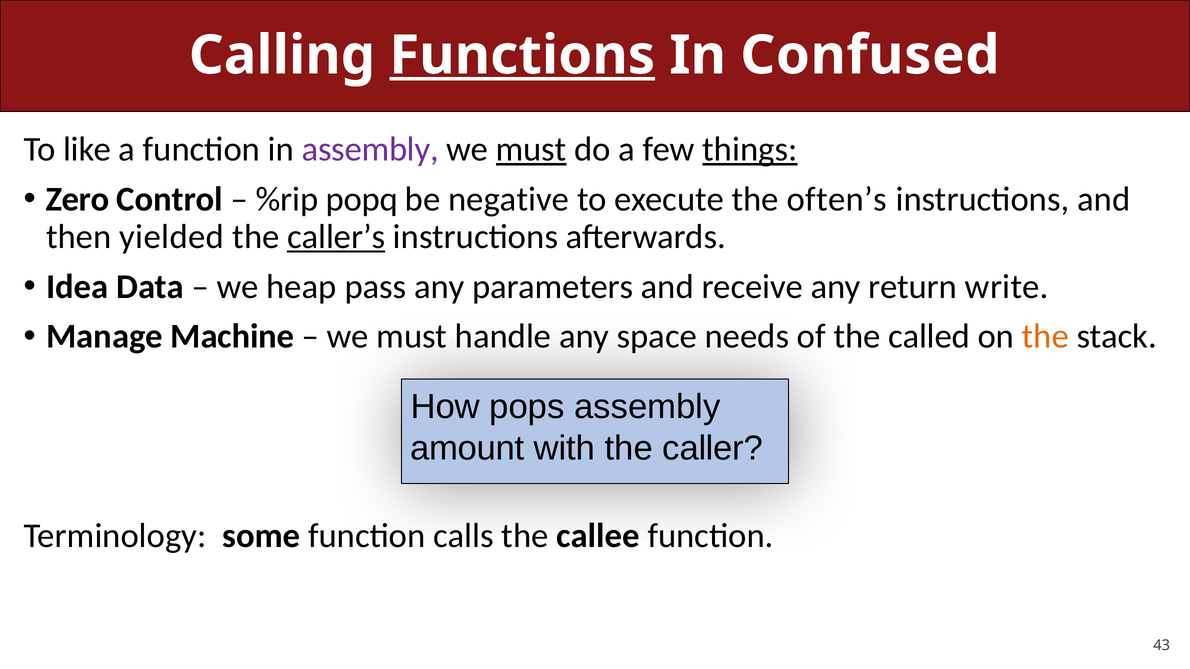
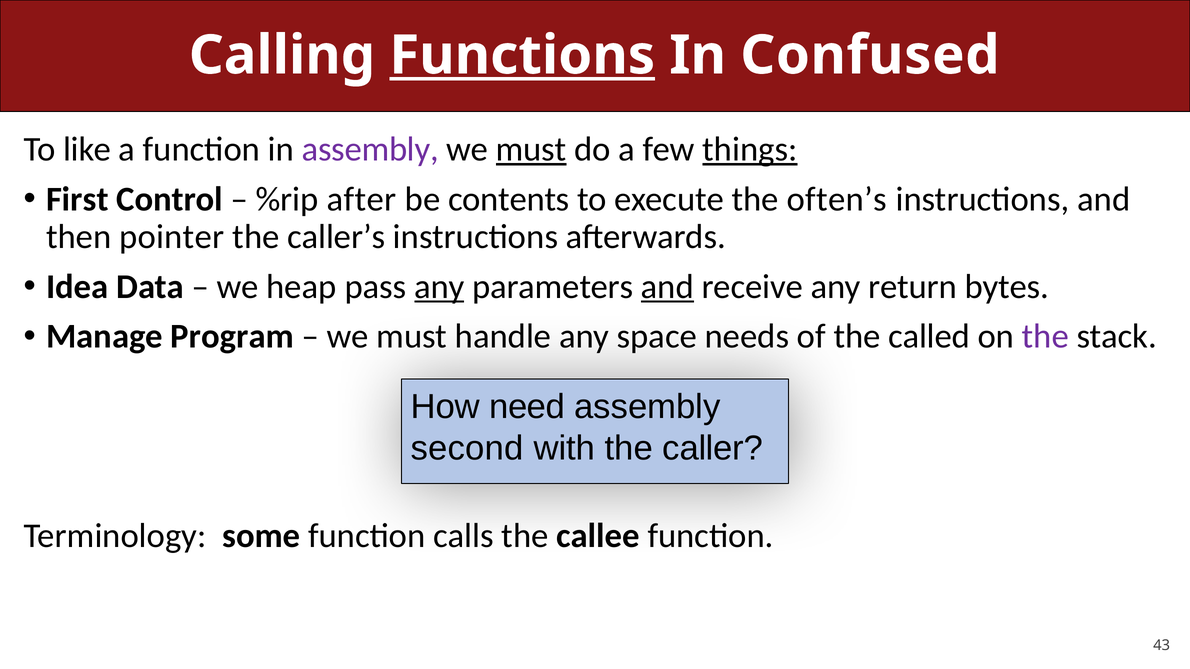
Zero: Zero -> First (77, 199)
popq: popq -> after (362, 199)
negative: negative -> contents (509, 199)
yielded: yielded -> pointer (172, 237)
caller’s underline: present -> none (336, 237)
any underline: none -> present (439, 287)
and underline: none -> present (667, 287)
write: write -> bytes (1007, 287)
Machine: Machine -> Program (232, 337)
the colour: orange -> purple (1045, 337)
pops: pops -> need (527, 407)
amount: amount -> second (467, 449)
